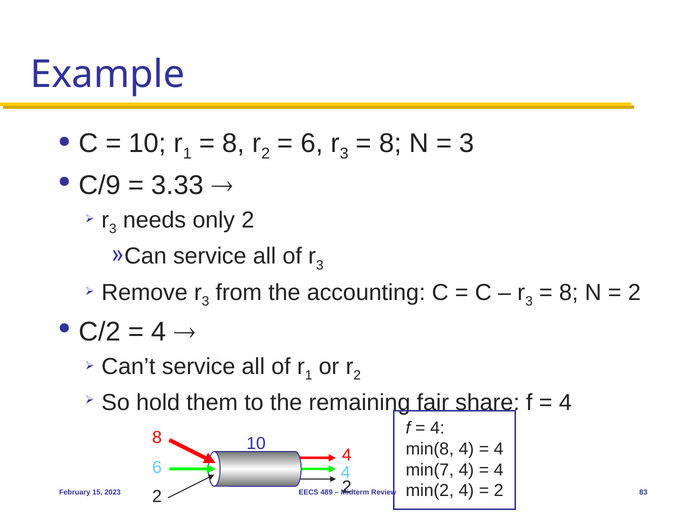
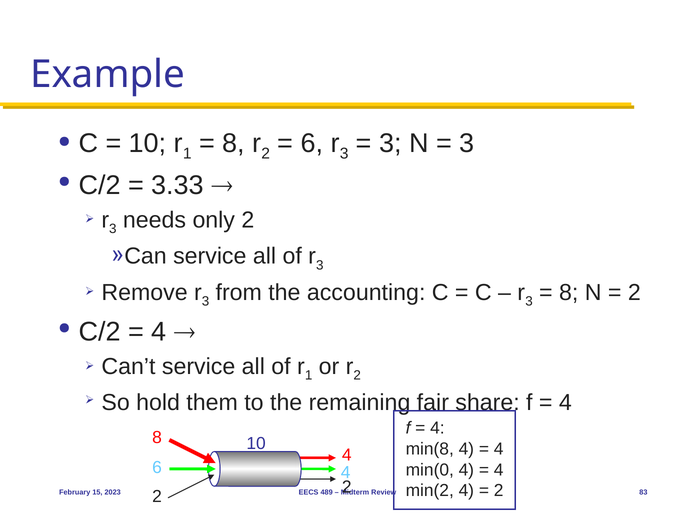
8: 8 -> 3 (390, 143)
C/9: C/9 -> C/2 (100, 186)
min(7: min(7 -> min(0 (430, 470)
